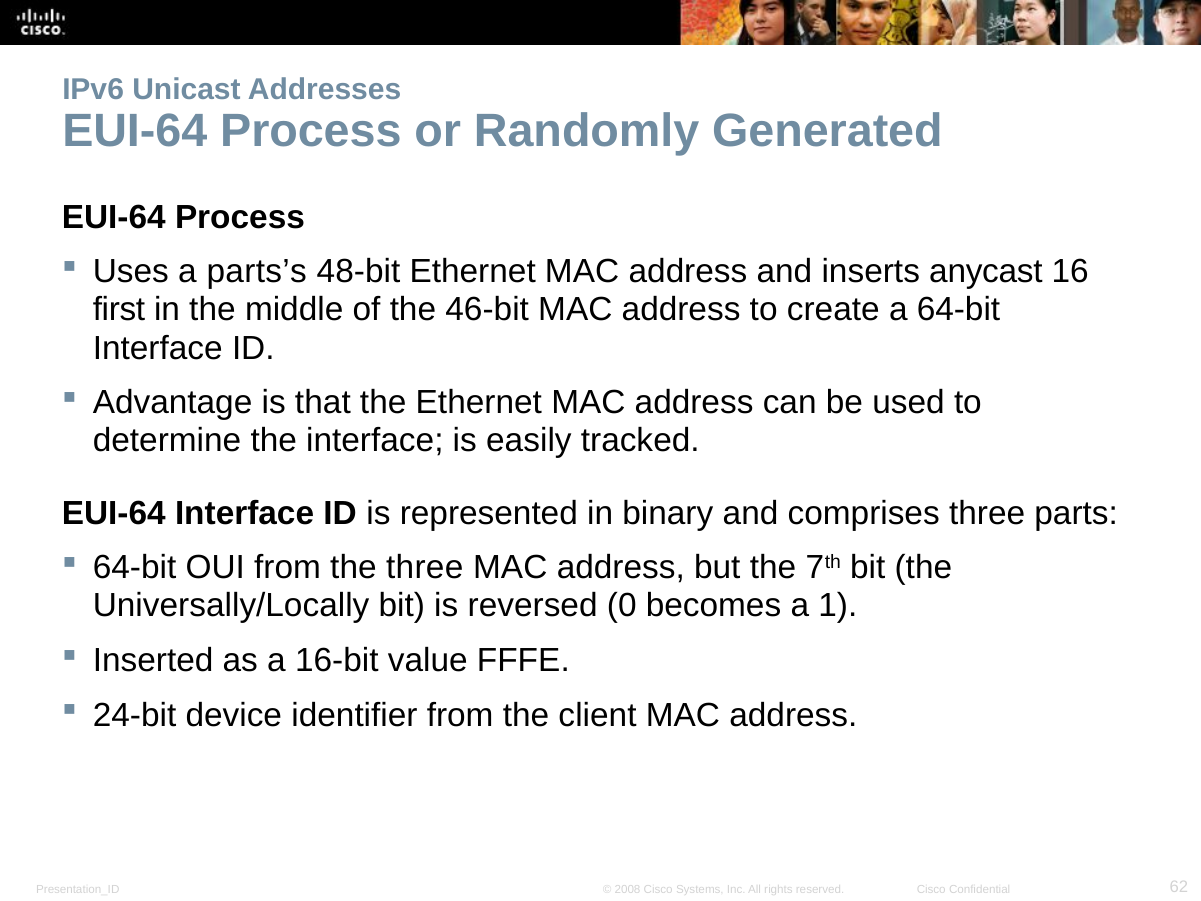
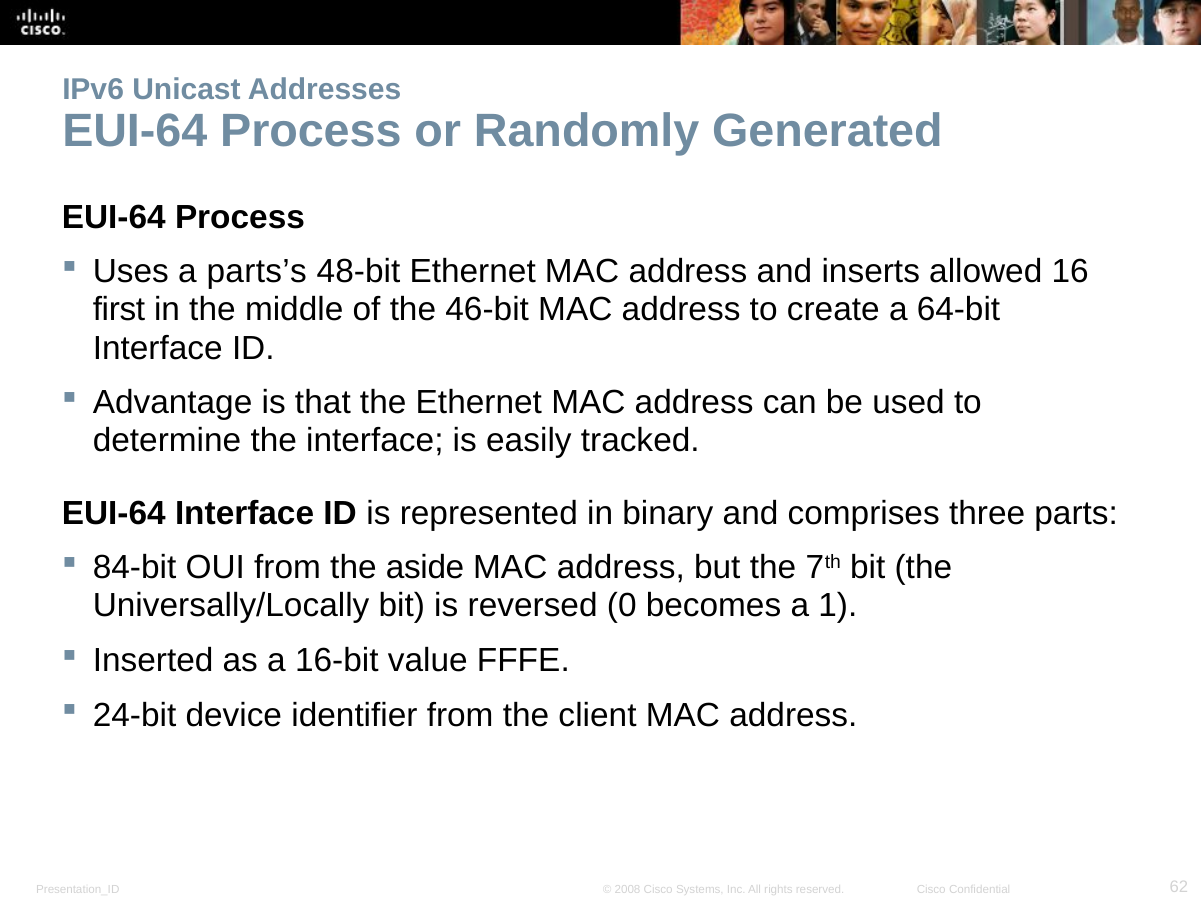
anycast: anycast -> allowed (986, 272)
64-bit: 64-bit -> 84-bit (135, 568)
the three: three -> aside (425, 568)
